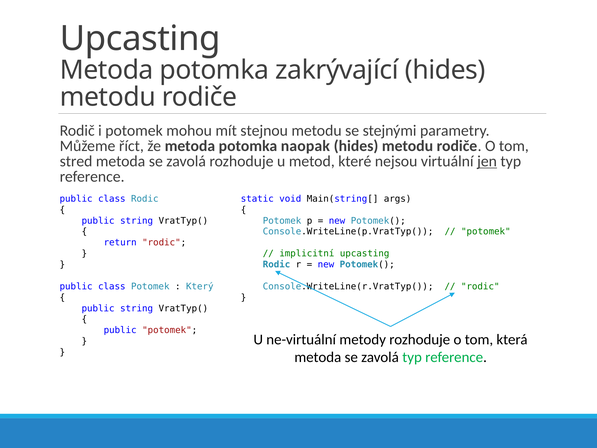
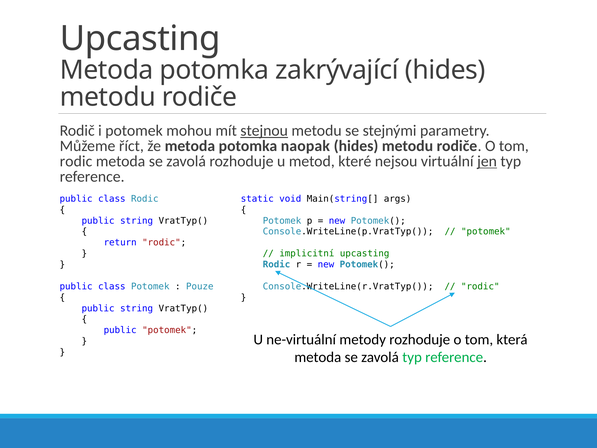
stejnou underline: none -> present (264, 131)
stred: stred -> rodic (76, 161)
Který: Který -> Pouze (200, 286)
